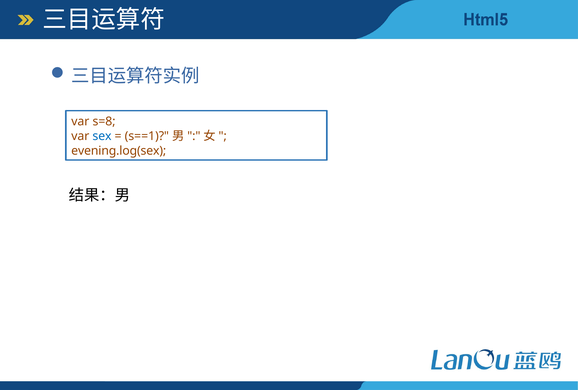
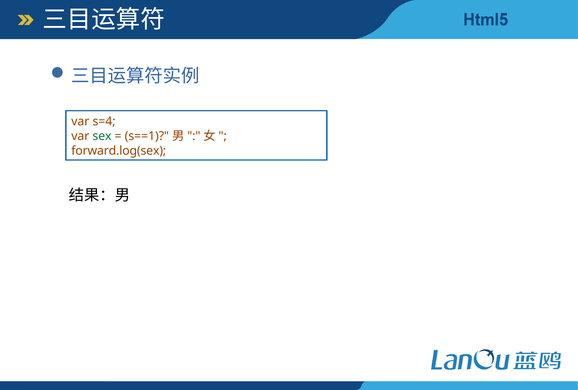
s=8: s=8 -> s=4 (104, 122)
sex colour: blue -> green (102, 136)
evening.log(sex: evening.log(sex -> forward.log(sex (119, 151)
